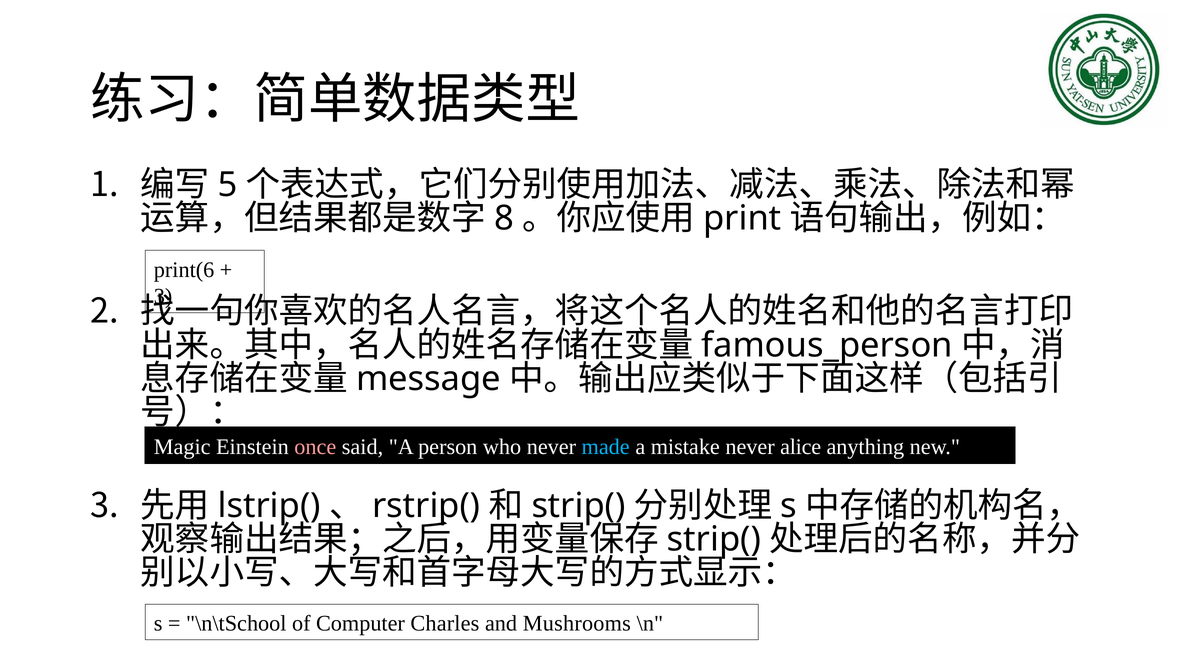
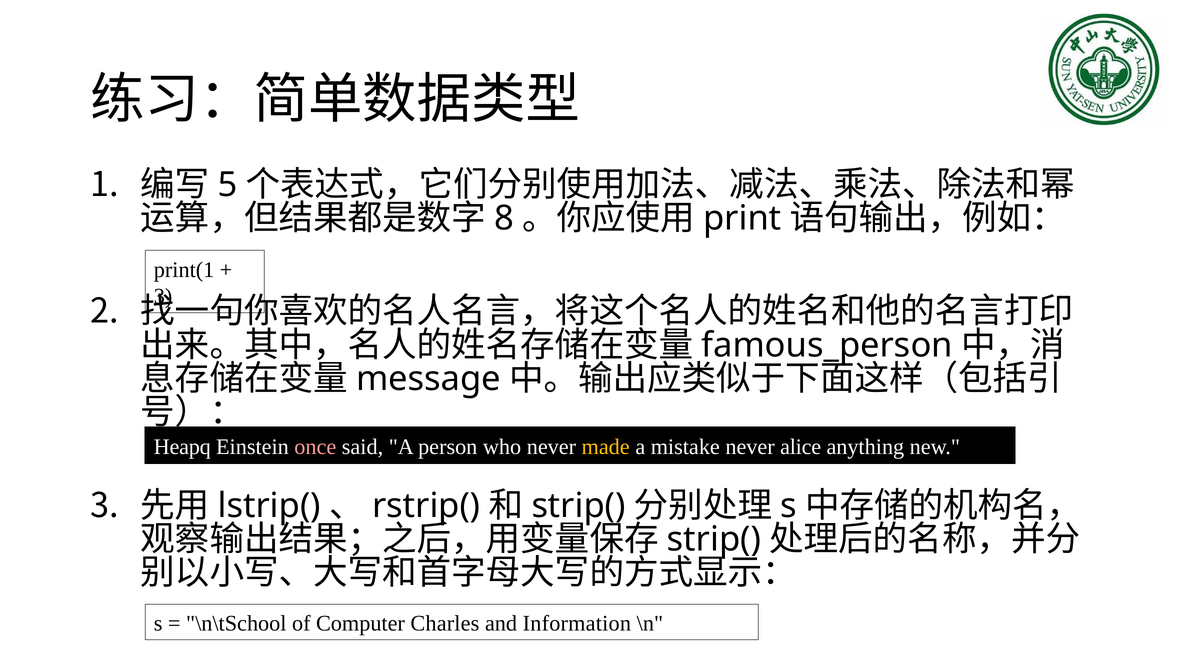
print(6: print(6 -> print(1 (184, 270)
Magic: Magic -> Heapq (182, 447)
made colour: light blue -> yellow (606, 447)
Mushrooms: Mushrooms -> Information (577, 624)
